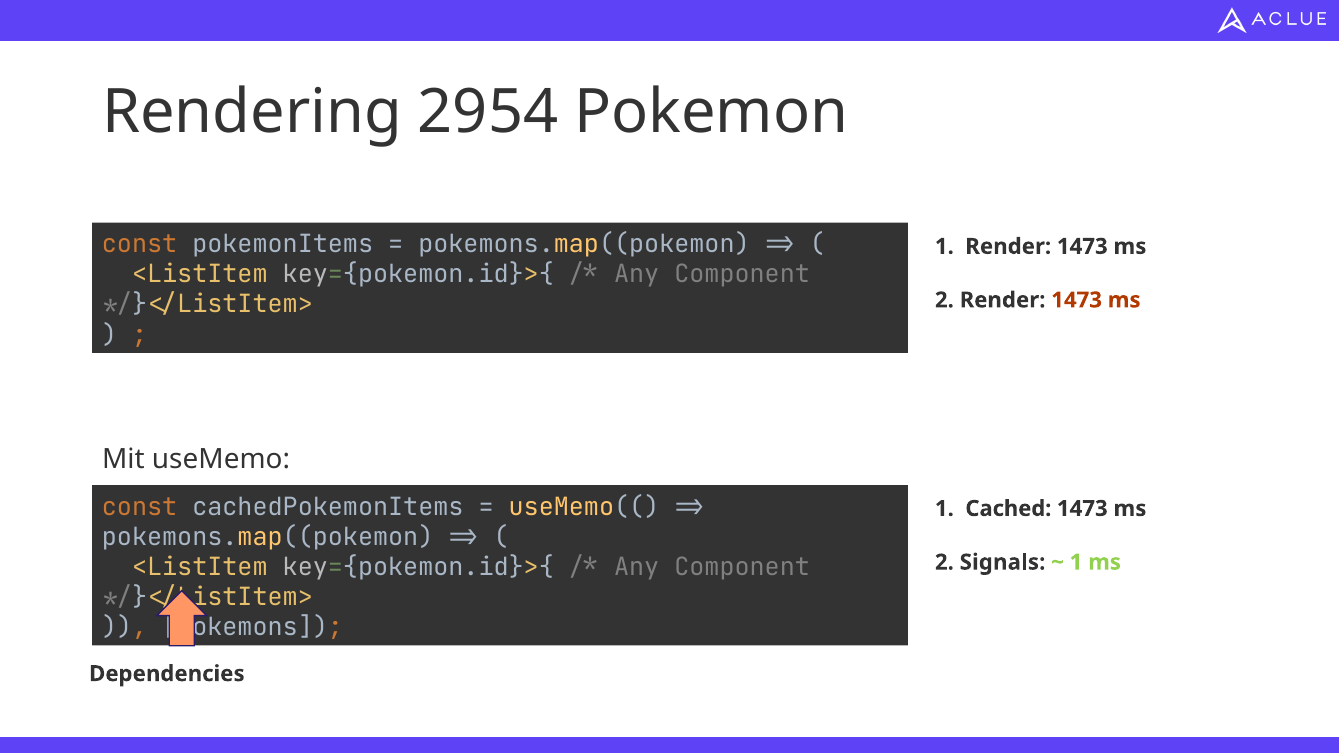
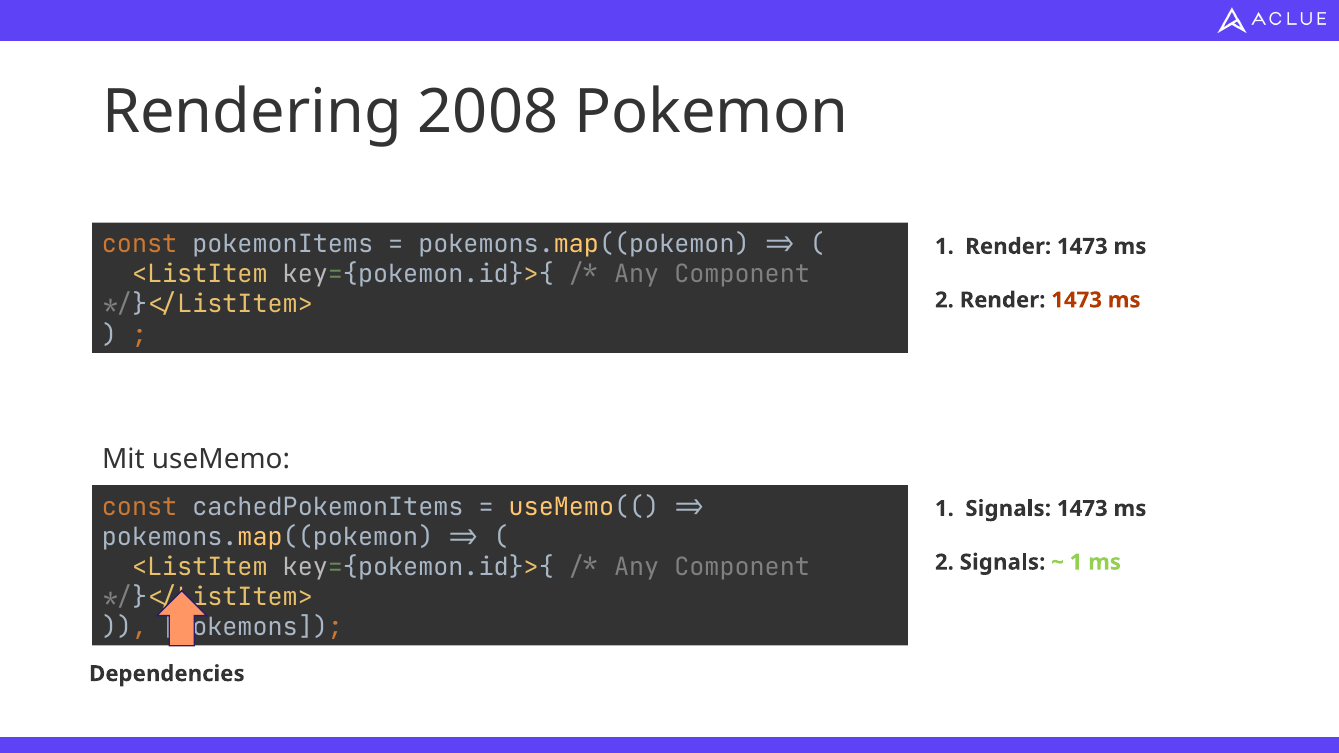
2954: 2954 -> 2008 (488, 113)
1 Cached: Cached -> Signals (1008, 509)
